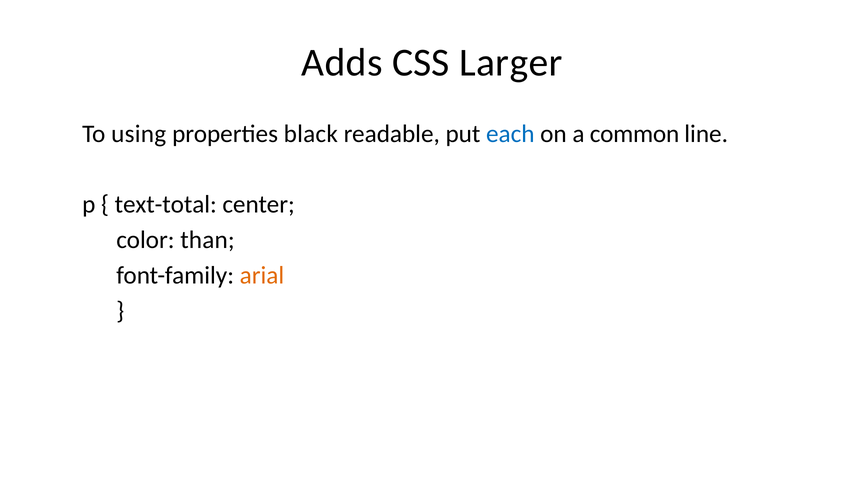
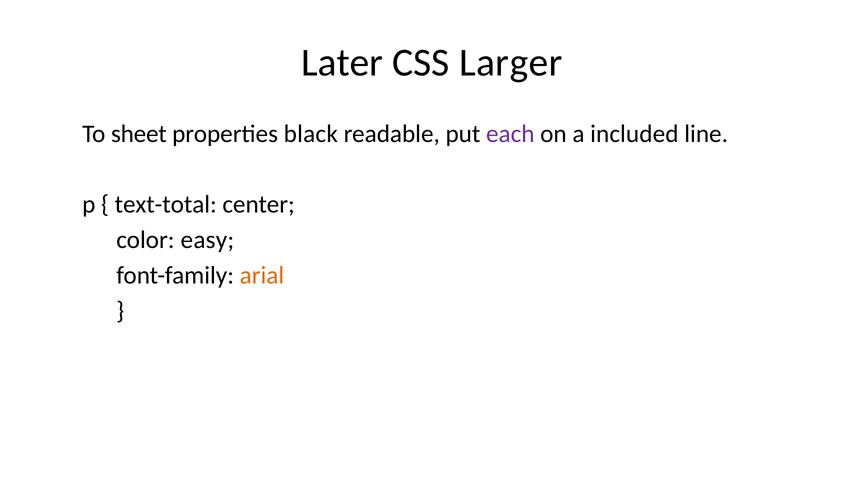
Adds: Adds -> Later (342, 63)
using: using -> sheet (139, 134)
each colour: blue -> purple (510, 134)
common: common -> included (634, 134)
than: than -> easy (207, 240)
